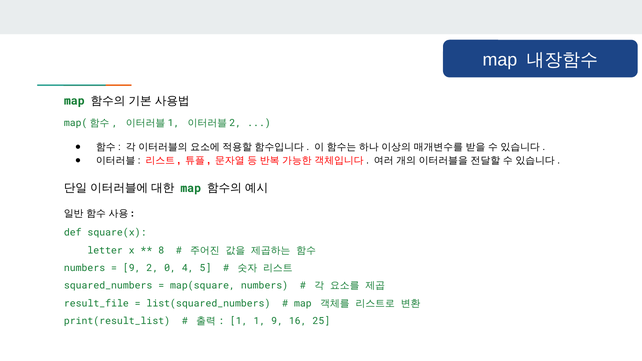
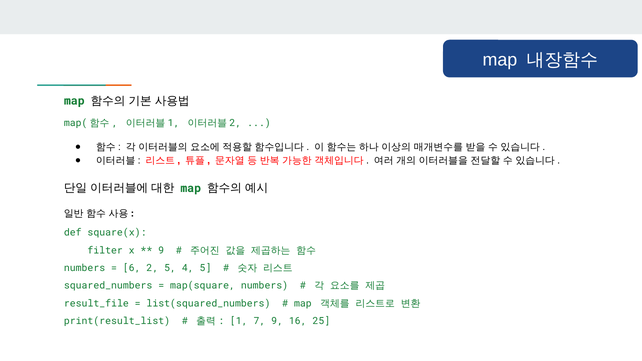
letter: letter -> filter (105, 250)
8: 8 -> 9 (161, 250)
9: 9 -> 6 (132, 268)
2 0: 0 -> 5 (170, 268)
1 1: 1 -> 7 (259, 321)
